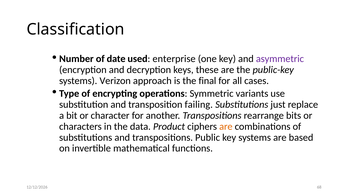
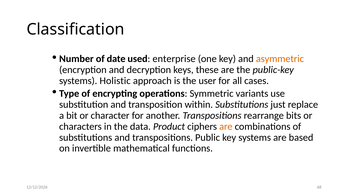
asymmetric colour: purple -> orange (280, 59)
Verizon: Verizon -> Holistic (115, 81)
final: final -> user (207, 81)
failing: failing -> within (199, 104)
